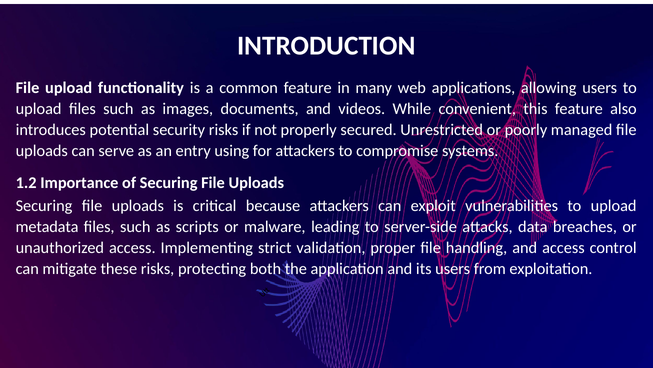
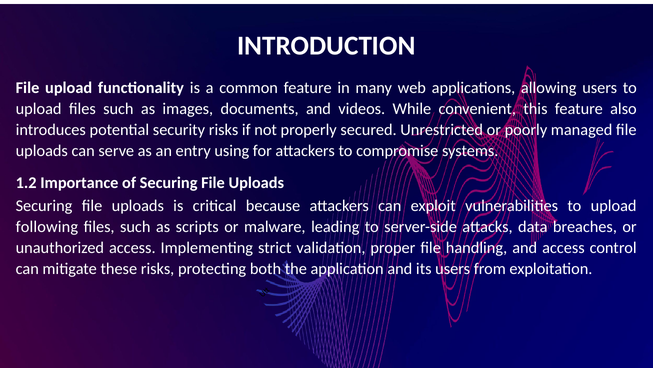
metadata: metadata -> following (47, 226)
